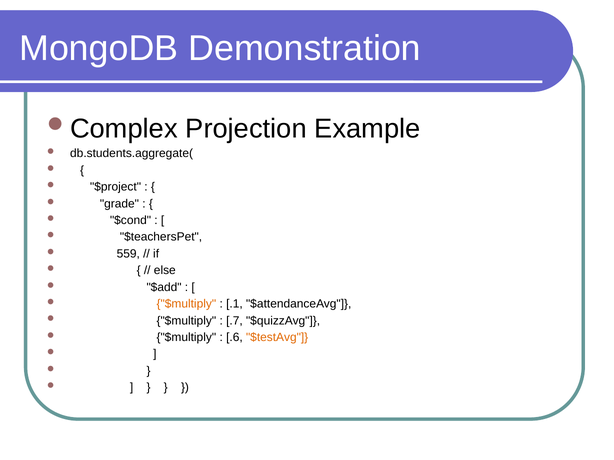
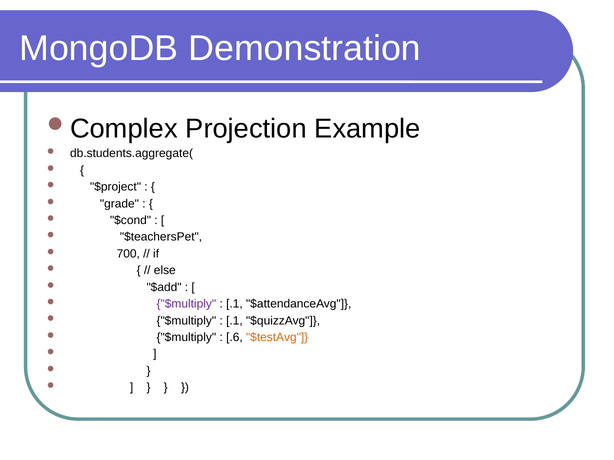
559: 559 -> 700 (128, 254)
$multiply colour: orange -> purple (186, 304)
.7: .7 -> .1 (234, 321)
